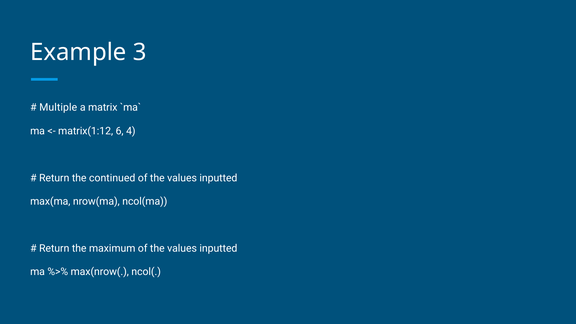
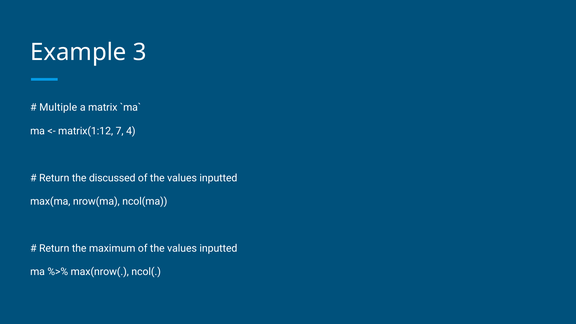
6: 6 -> 7 (120, 131)
continued: continued -> discussed (112, 178)
